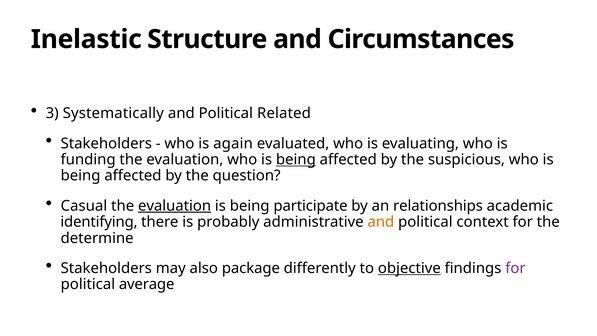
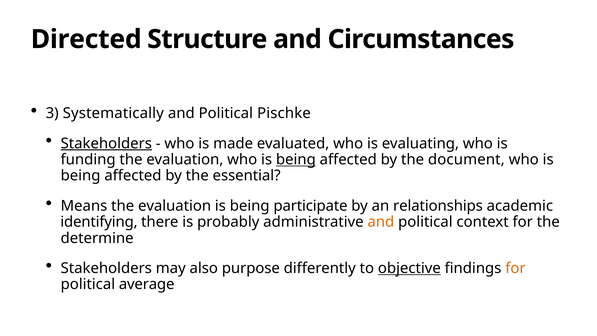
Inelastic: Inelastic -> Directed (86, 39)
Related: Related -> Pischke (284, 113)
Stakeholders underline: none -> present (106, 143)
again: again -> made (233, 143)
suspicious: suspicious -> document (466, 159)
question: question -> essential (247, 176)
Casual: Casual -> Means (84, 206)
evaluation underline: present -> none (175, 206)
package: package -> purpose (251, 268)
for colour: purple -> orange (515, 268)
